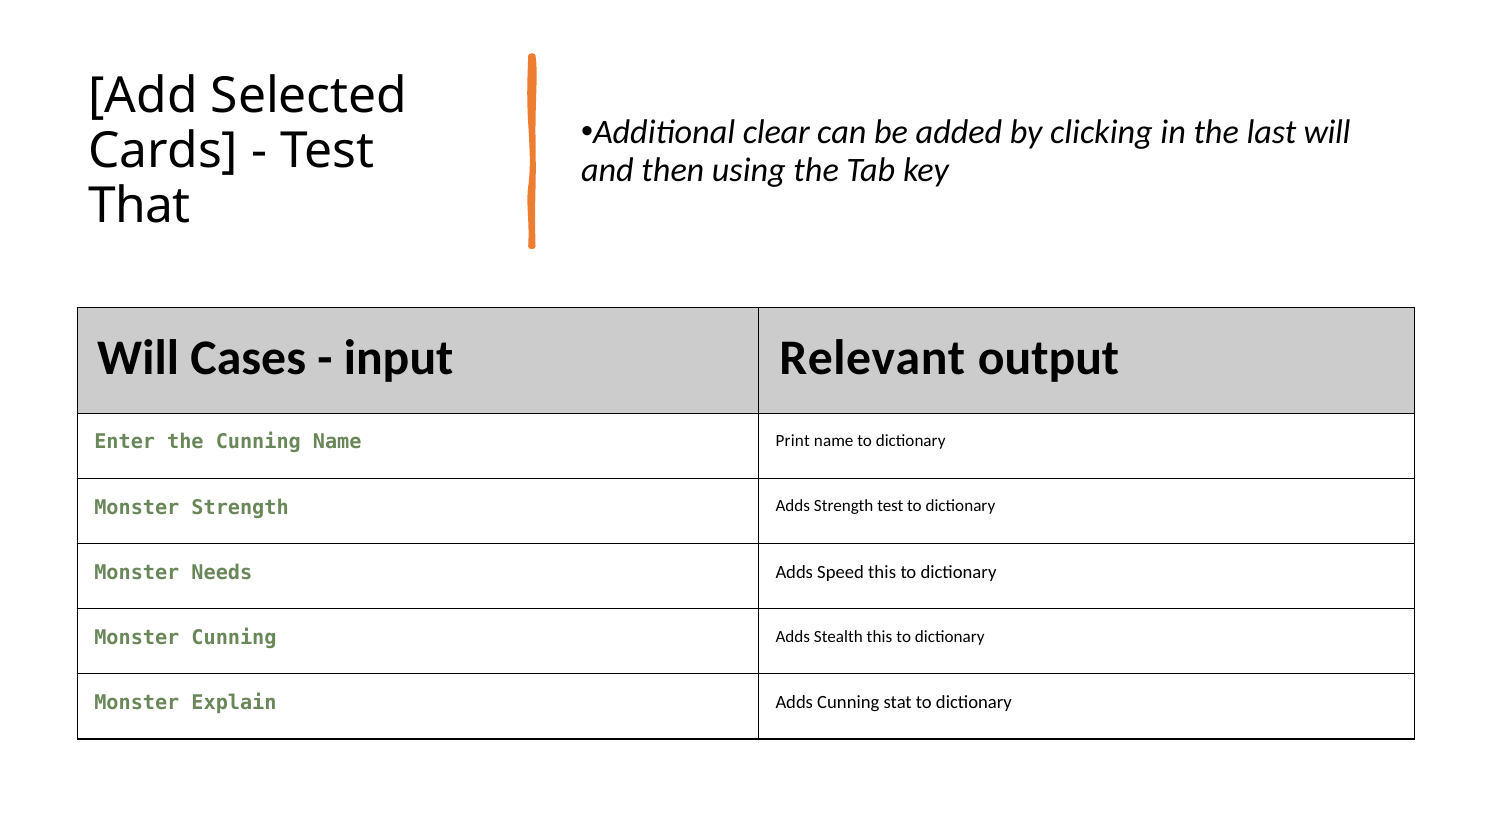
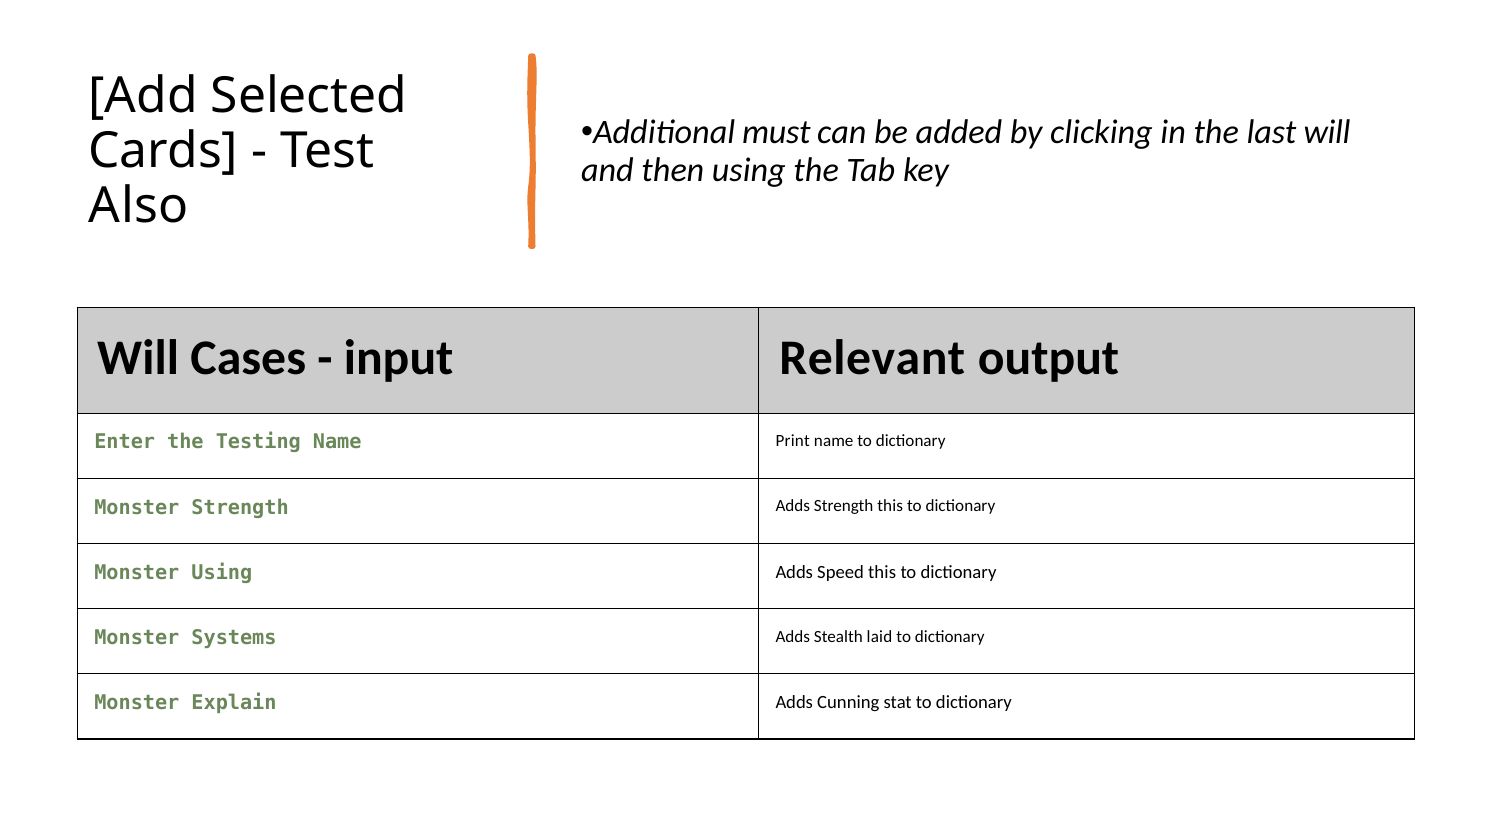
clear: clear -> must (776, 132)
That: That -> Also (139, 206)
the Cunning: Cunning -> Testing (258, 442)
Strength test: test -> this (890, 506)
Monster Needs: Needs -> Using (222, 572)
Monster Cunning: Cunning -> Systems (234, 637)
Stealth this: this -> laid (879, 636)
